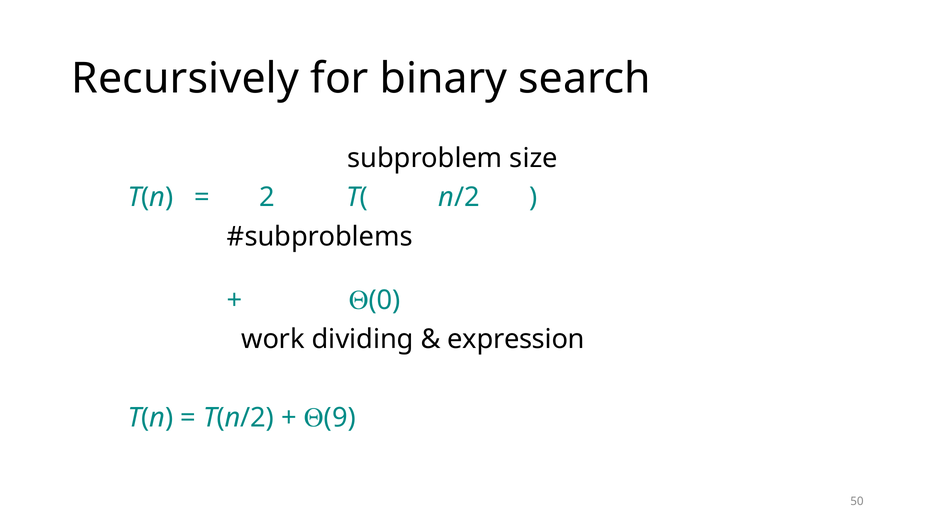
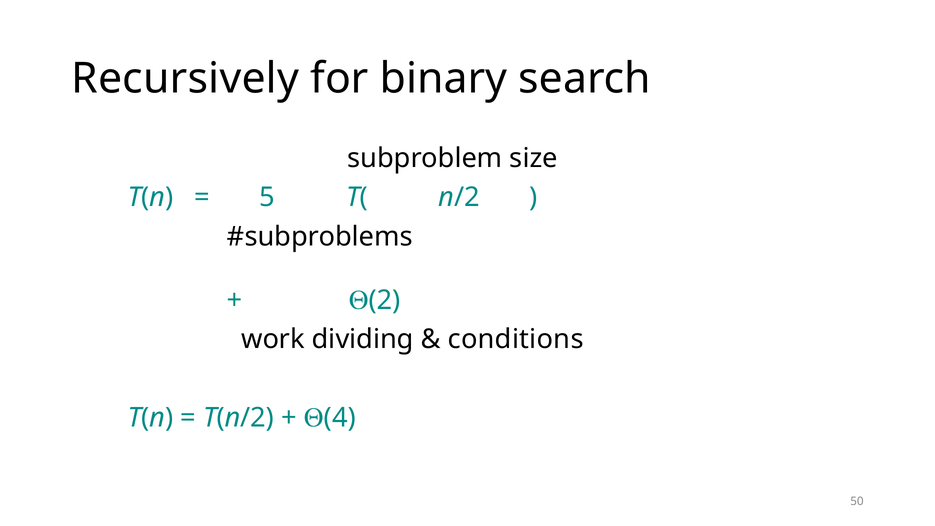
2: 2 -> 5 (267, 197)
0: 0 -> 2 (385, 300)
expression: expression -> conditions (516, 339)
9: 9 -> 4 (340, 418)
